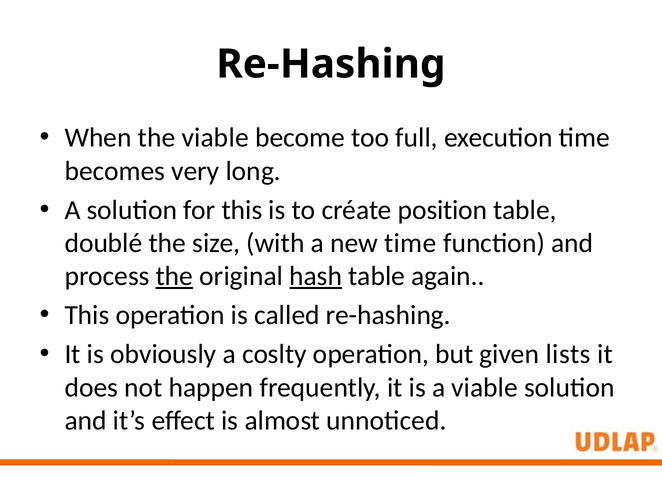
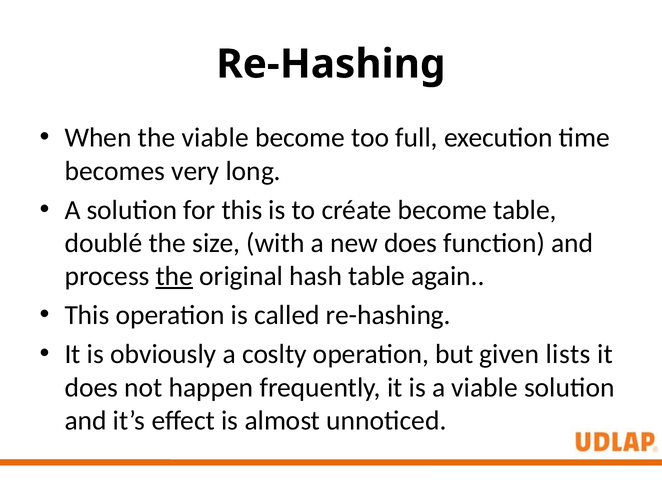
créate position: position -> become (443, 210)
new time: time -> does (411, 243)
hash underline: present -> none (316, 276)
